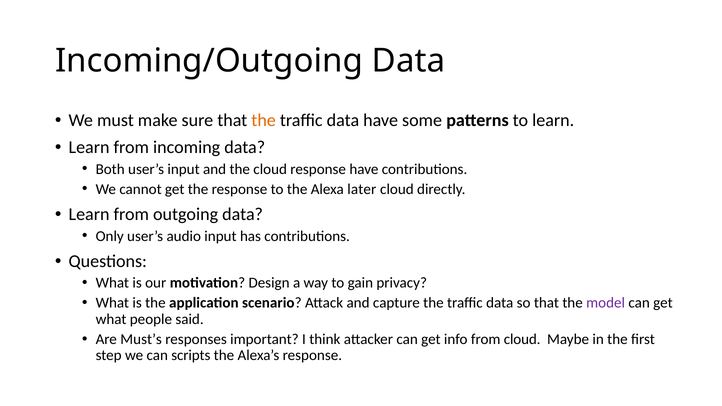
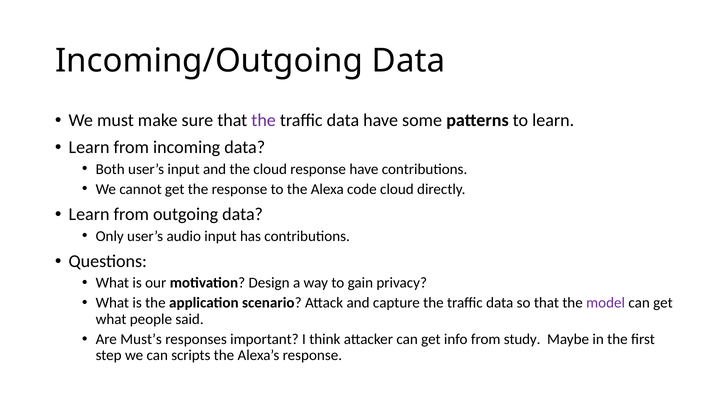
the colour: orange -> purple (264, 120)
later: later -> code (362, 189)
from cloud: cloud -> study (522, 339)
